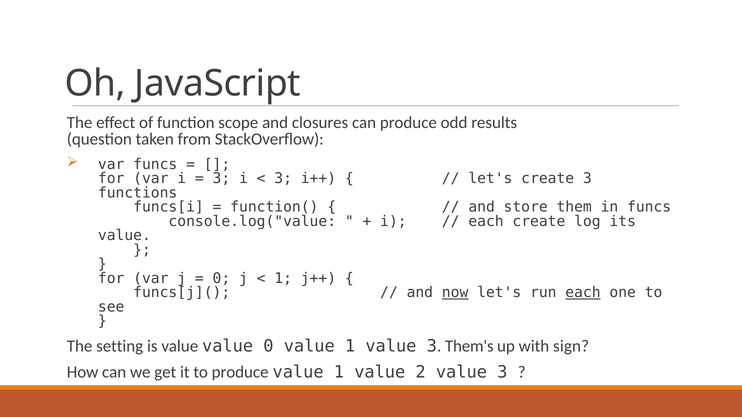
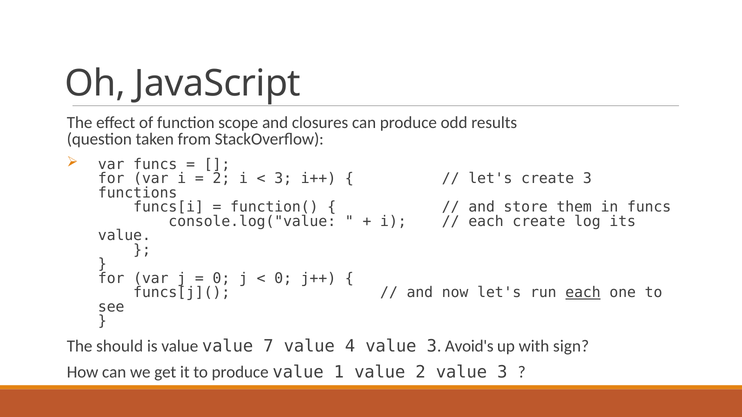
3: 3 -> 2 (221, 179)
1: 1 -> 0 (283, 279)
now underline: present -> none (455, 293)
setting: setting -> should (120, 346)
value 0: 0 -> 7 (268, 346)
1: 1 -> 4 (350, 346)
Them's: Them's -> Avoid's (469, 346)
